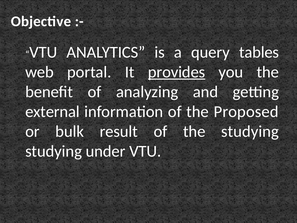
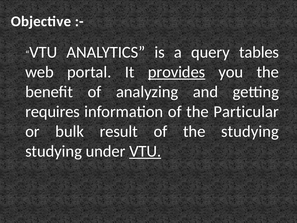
external: external -> requires (52, 112)
Proposed: Proposed -> Particular (246, 112)
VTU underline: none -> present (145, 151)
